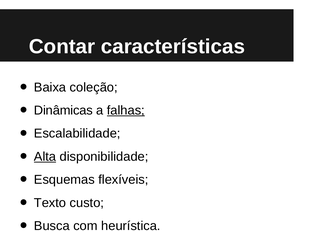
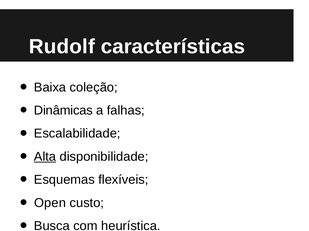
Contar: Contar -> Rudolf (62, 47)
falhas underline: present -> none (126, 111)
Texto: Texto -> Open (50, 203)
